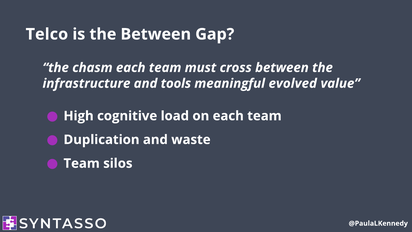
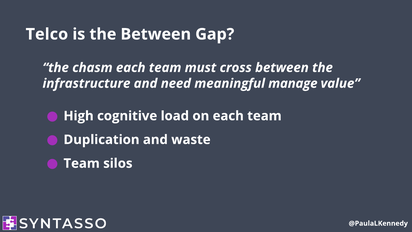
tools: tools -> need (176, 83)
evolved: evolved -> manage (293, 83)
